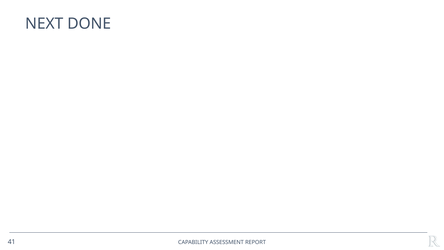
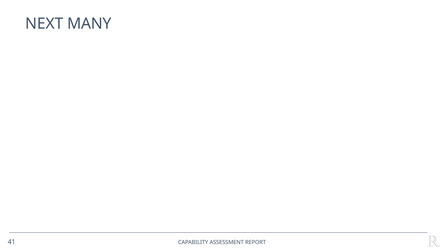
DONE: DONE -> MANY (89, 24)
